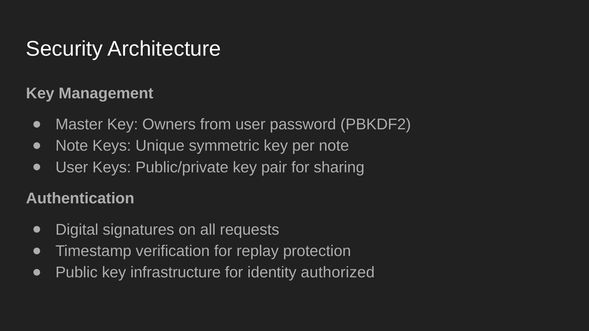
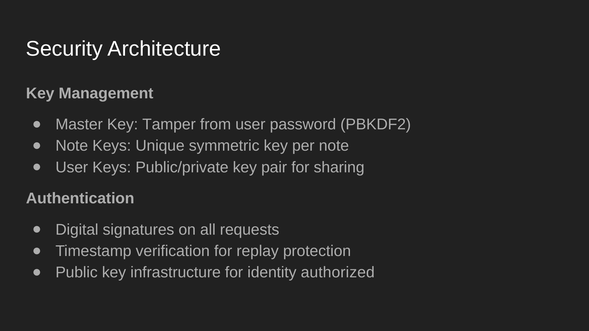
Owners: Owners -> Tamper (169, 125)
